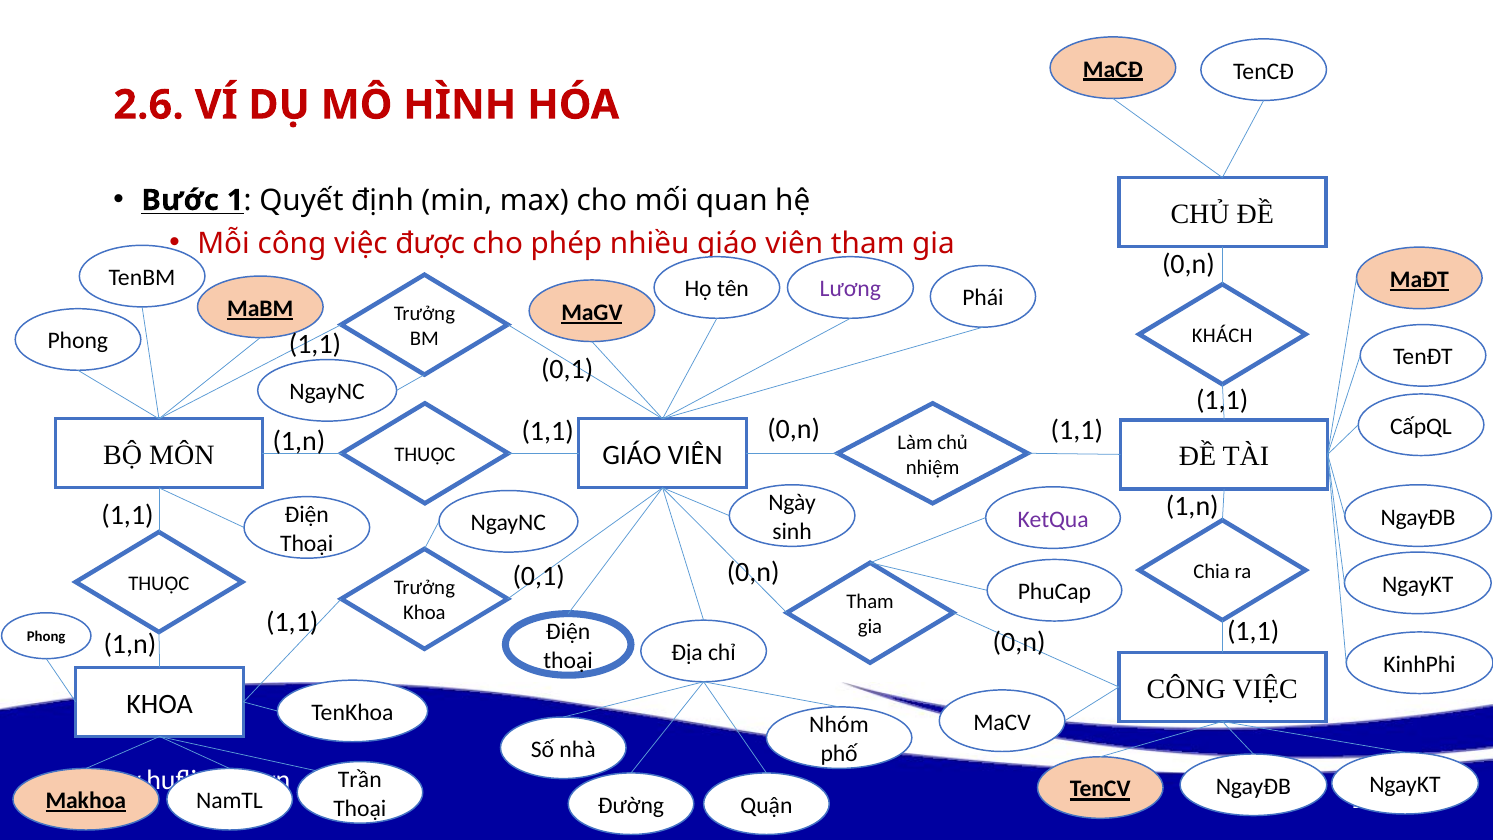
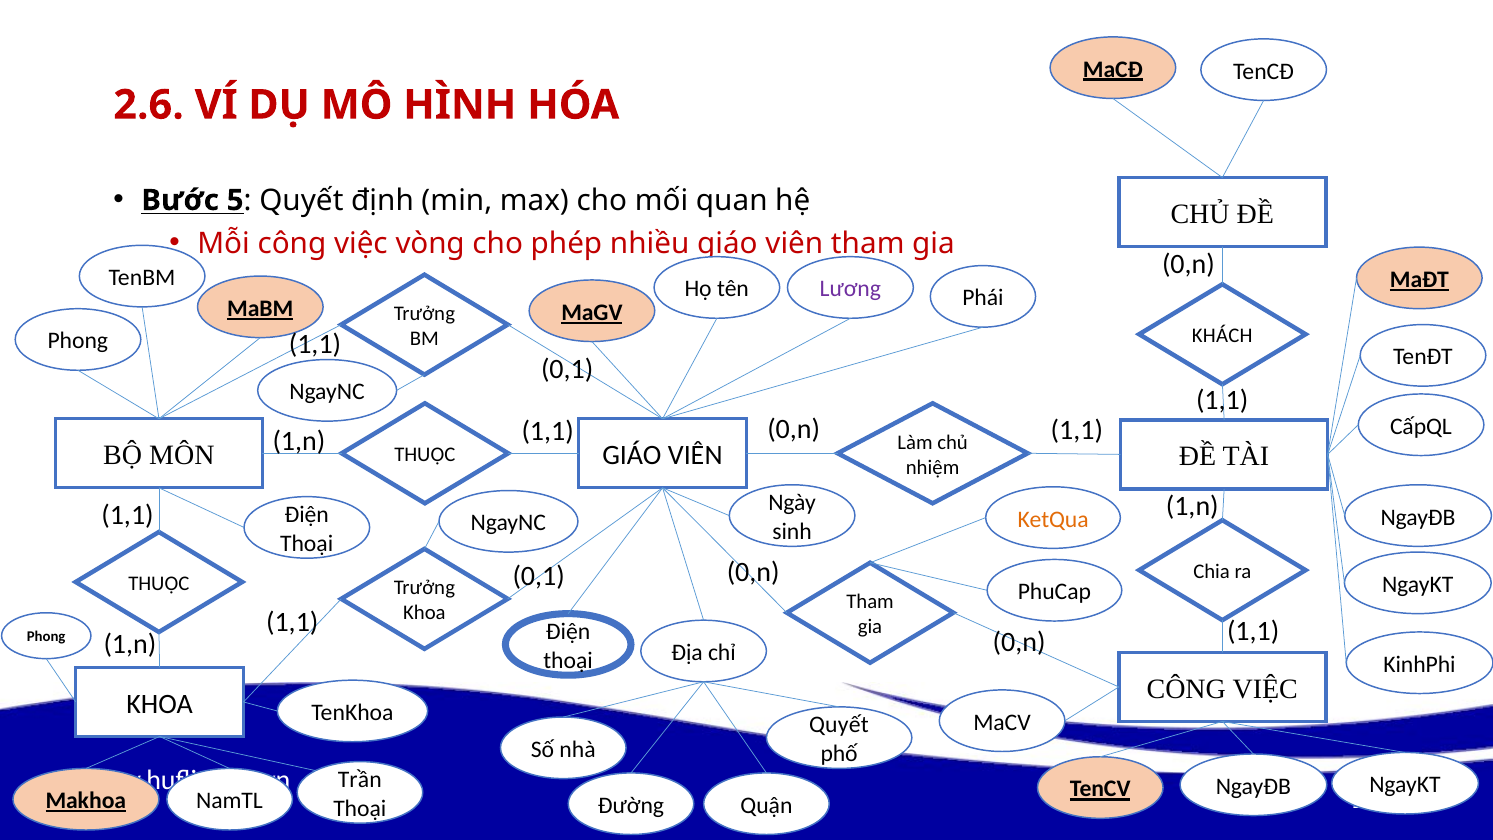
1: 1 -> 5 (235, 200)
được: được -> vòng (430, 244)
KetQua colour: purple -> orange (1053, 519)
Nhóm: Nhóm -> Quyết (839, 725)
